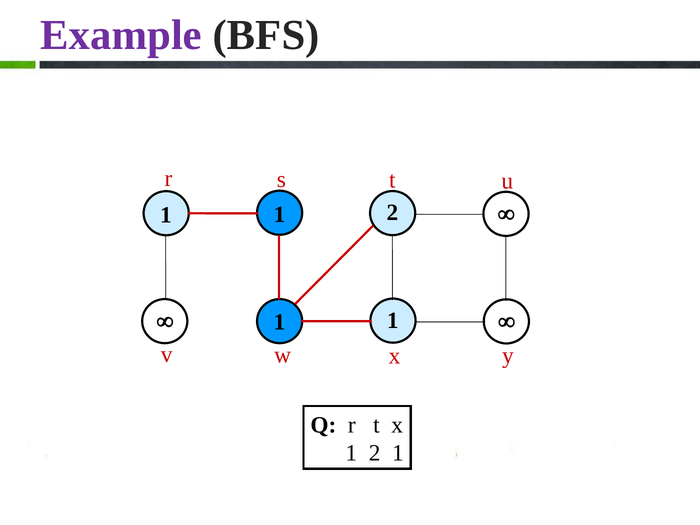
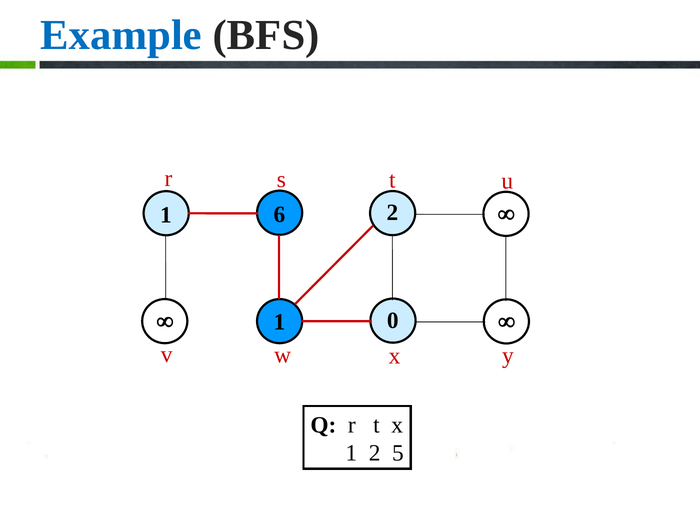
Example colour: purple -> blue (121, 35)
1: 1 -> 6 (279, 215)
1: 1 -> 0 (393, 320)
2 1: 1 -> 5 (398, 453)
